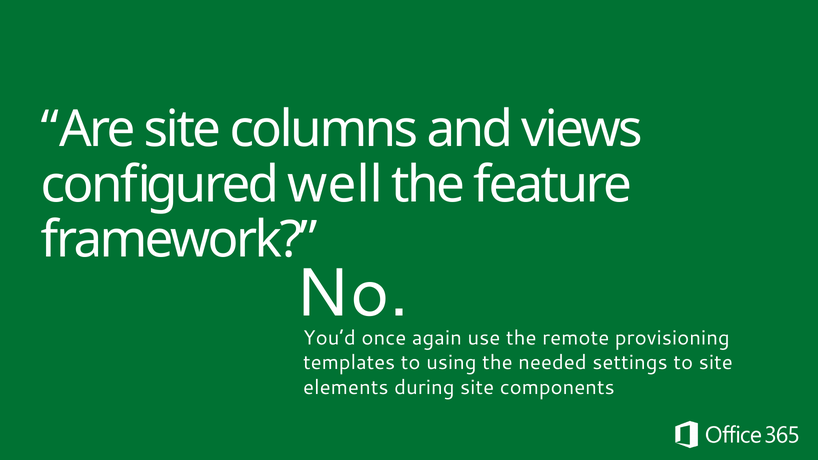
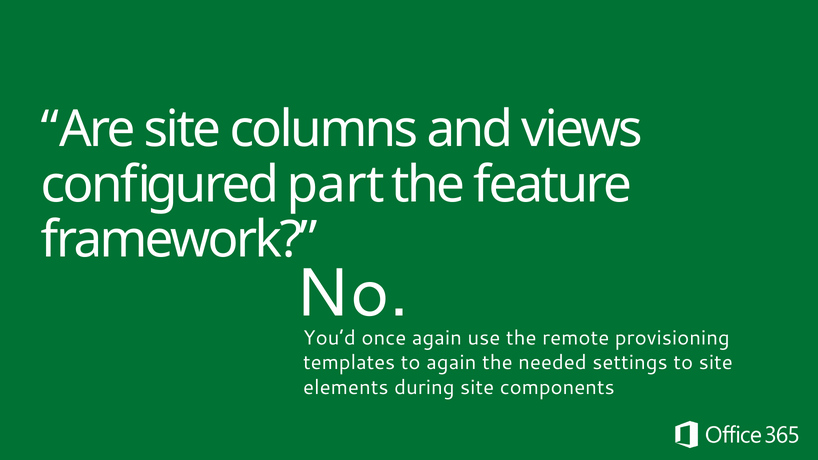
well: well -> part (336, 185)
to using: using -> again (451, 363)
